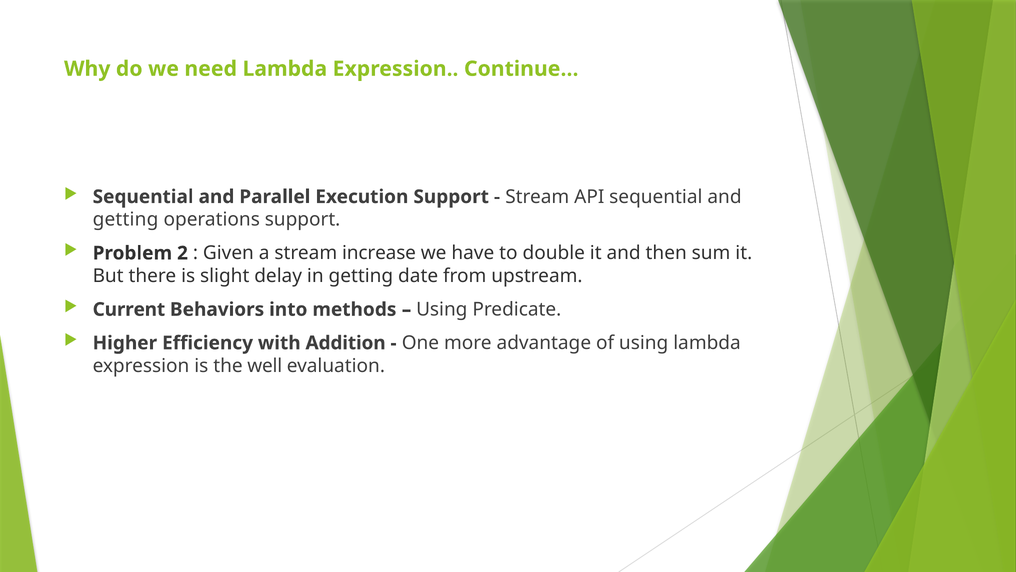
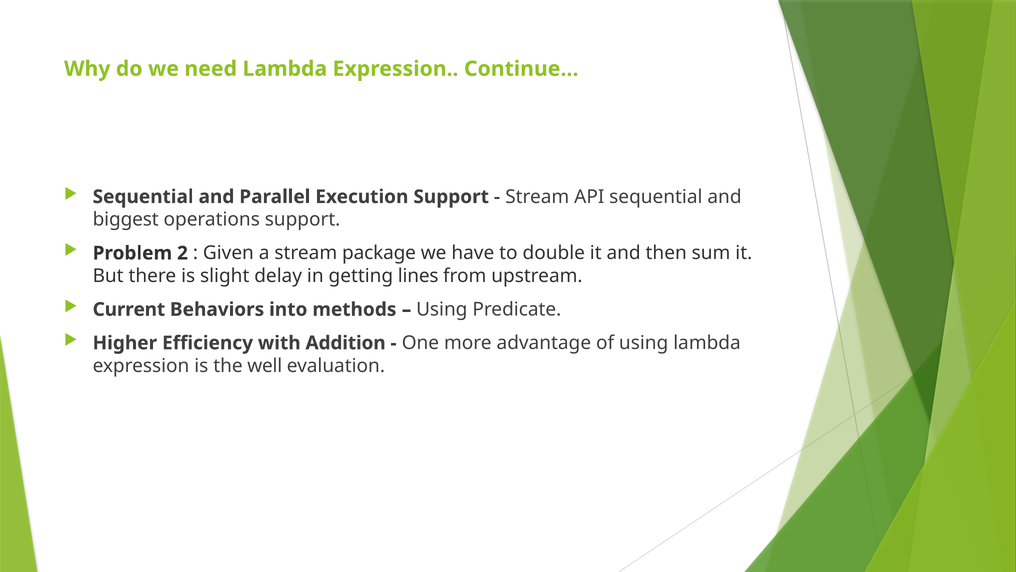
getting: getting -> biggest (126, 219)
increase: increase -> package (379, 253)
date: date -> lines (418, 276)
